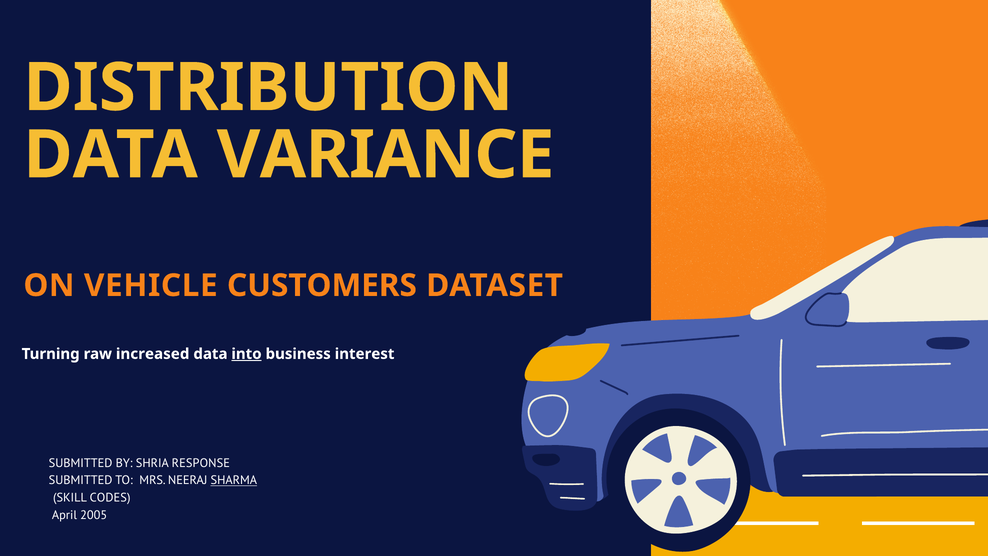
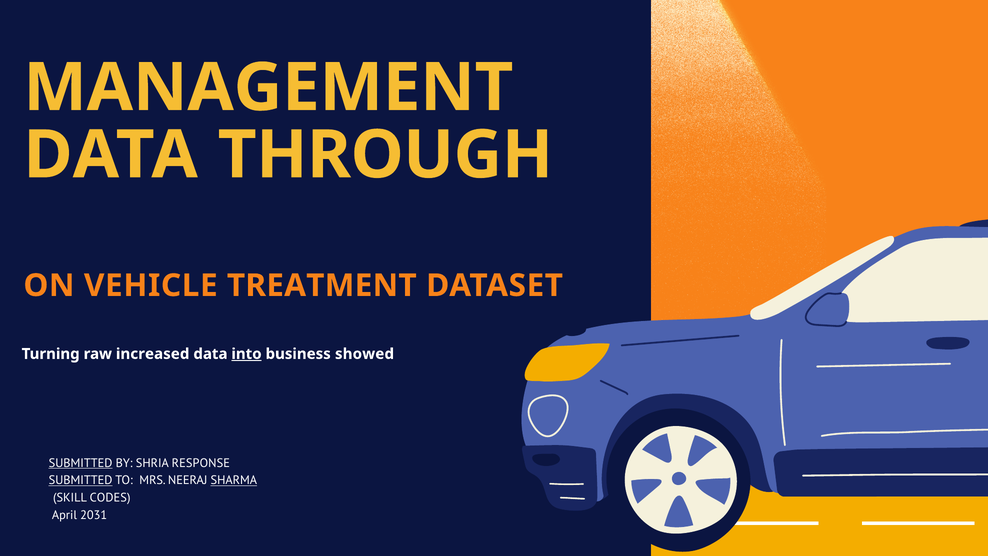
DISTRIBUTION: DISTRIBUTION -> MANAGEMENT (268, 88)
VARIANCE: VARIANCE -> THROUGH (385, 155)
CUSTOMERS: CUSTOMERS -> TREATMENT (322, 285)
interest: interest -> showed (364, 354)
SUBMITTED underline: none -> present (81, 463)
SUBMITTED underline: none -> present (81, 480)
2005: 2005 -> 2031 (94, 515)
